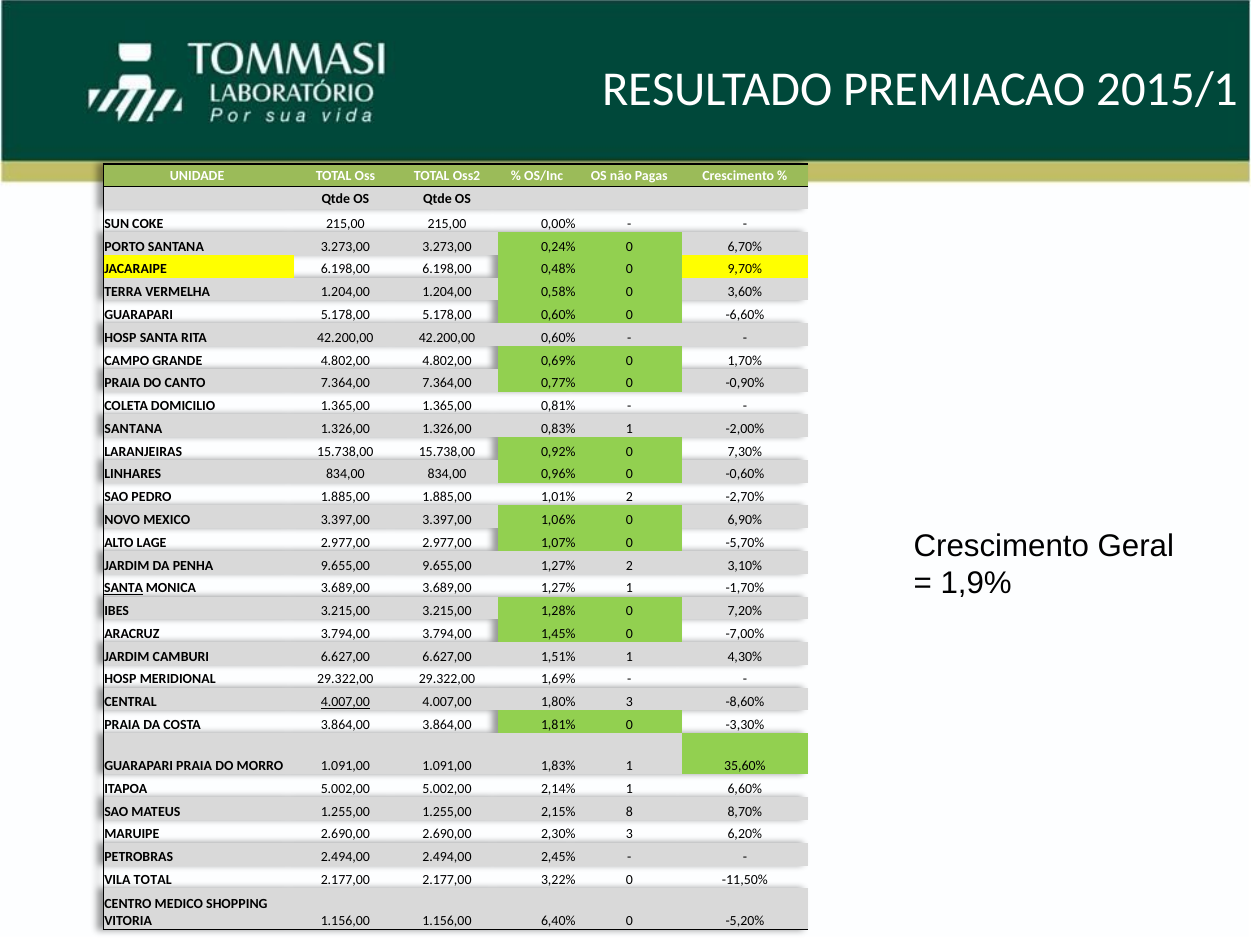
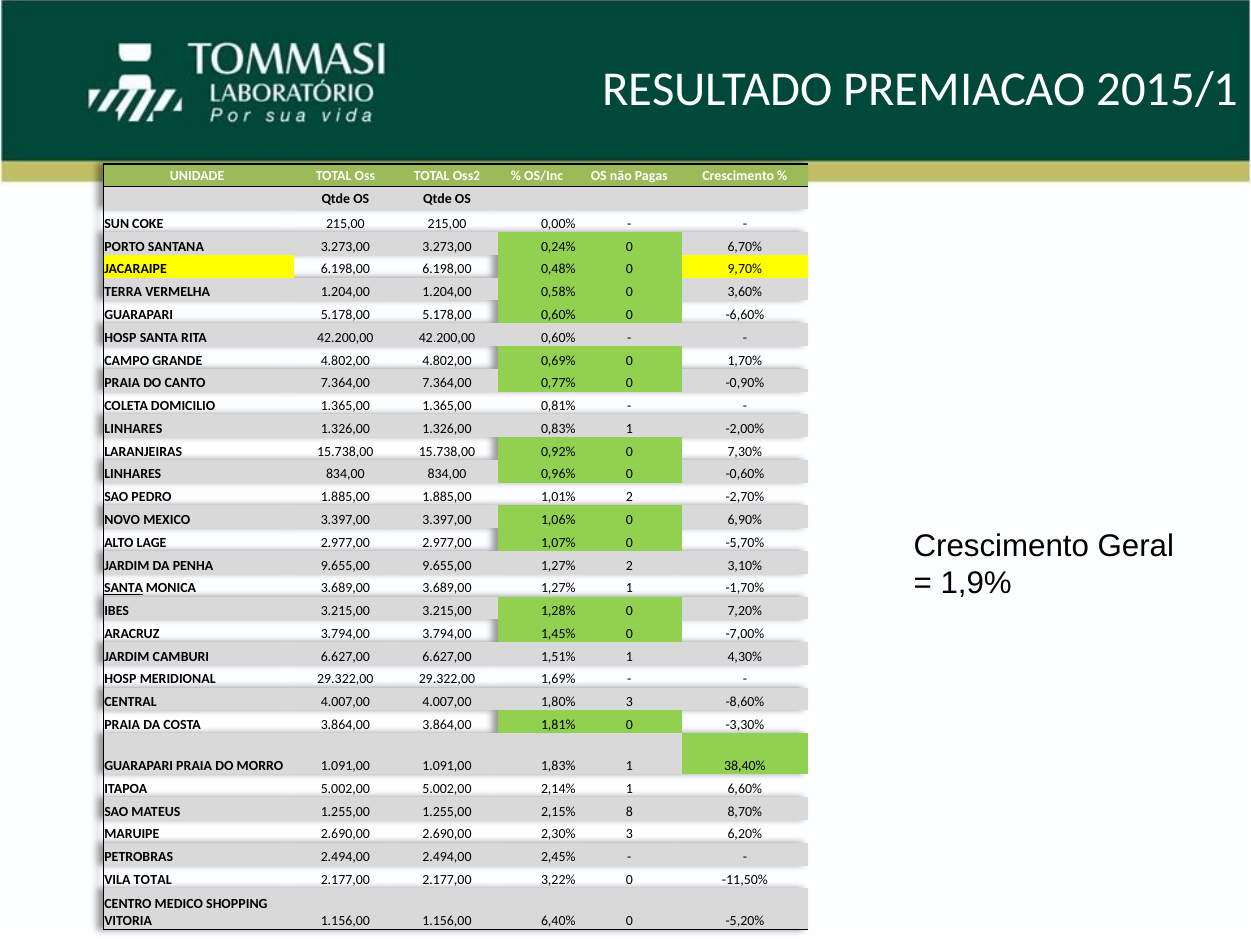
SANTANA: SANTANA -> LINHARES (133, 428)
4.007,00 underline: present -> none (345, 701)
35,60%: 35,60% -> 38,40% (745, 765)
